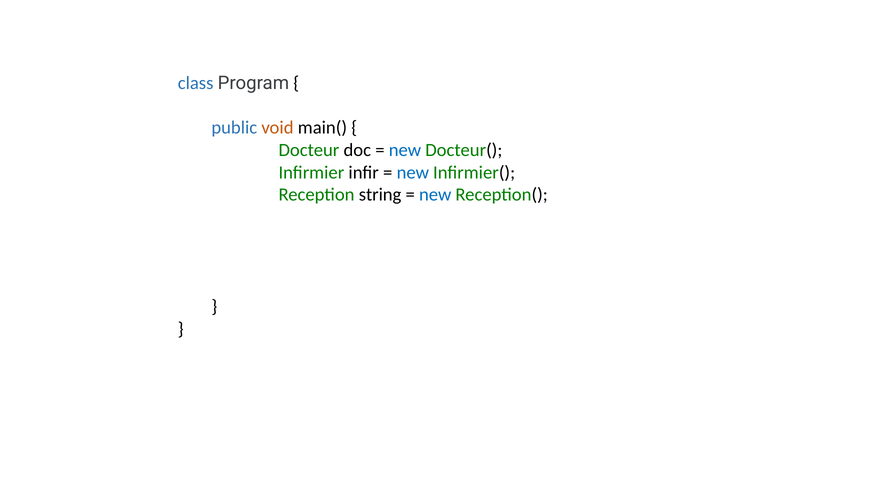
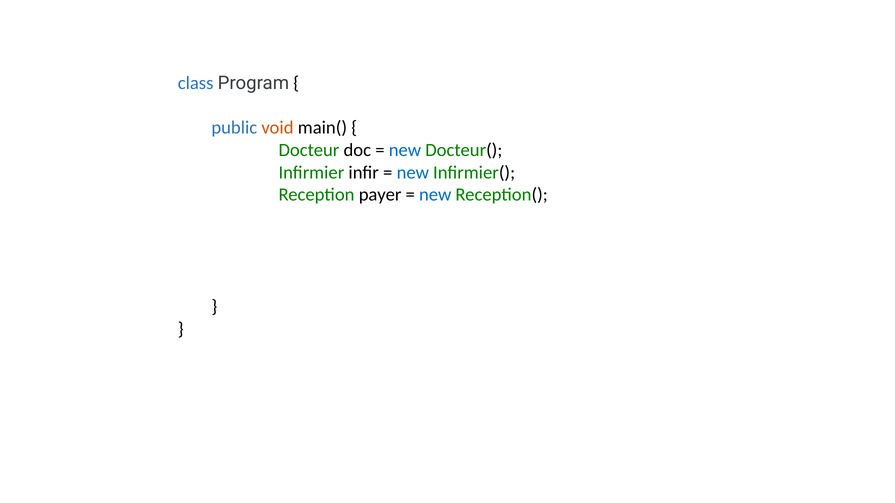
string: string -> payer (380, 195)
